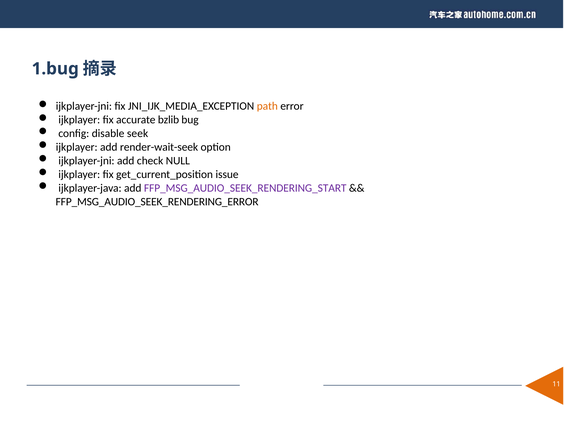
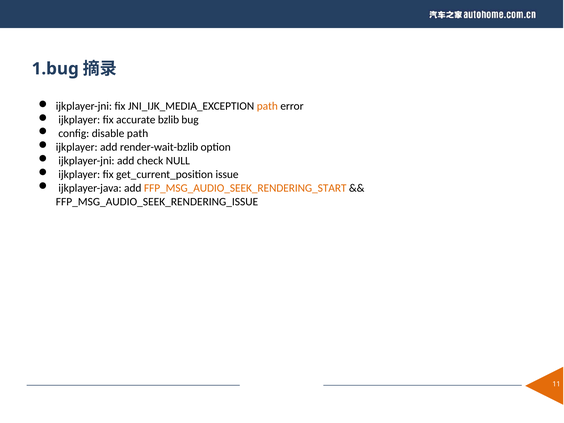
disable seek: seek -> path (138, 133)
render-wait-seek: render-wait-seek -> render-wait-bzlib (159, 147)
FFP_MSG_AUDIO_SEEK_RENDERING_START colour: purple -> orange (245, 188)
FFP_MSG_AUDIO_SEEK_RENDERING_ERROR: FFP_MSG_AUDIO_SEEK_RENDERING_ERROR -> FFP_MSG_AUDIO_SEEK_RENDERING_ISSUE (157, 202)
